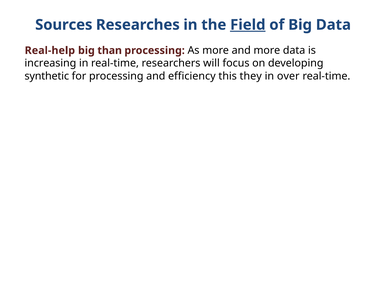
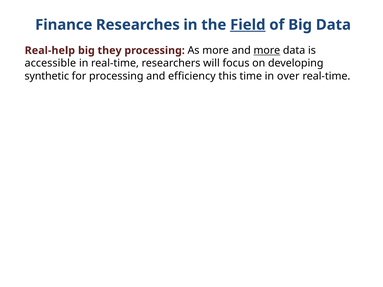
Sources: Sources -> Finance (64, 25)
than: than -> they (110, 51)
more underline: none -> present (267, 51)
increasing: increasing -> accessible (50, 63)
they: they -> time (251, 76)
